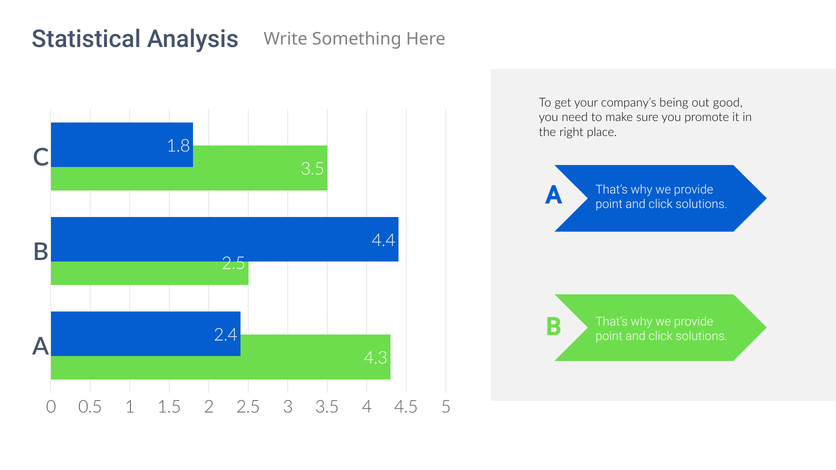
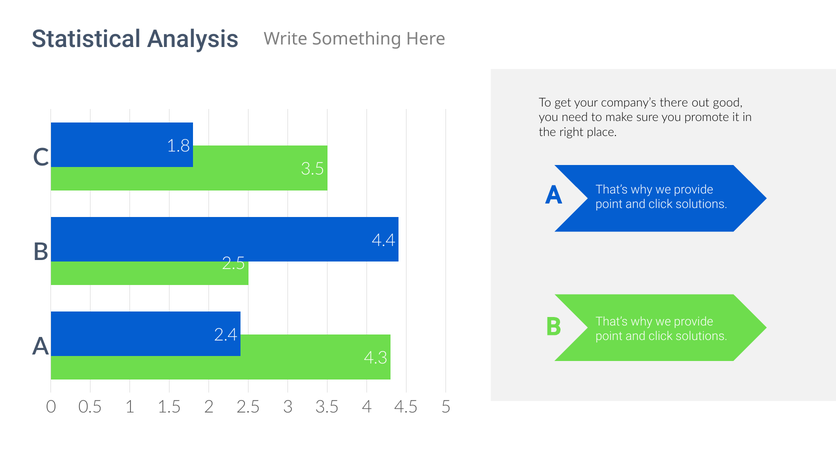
being: being -> there (674, 103)
